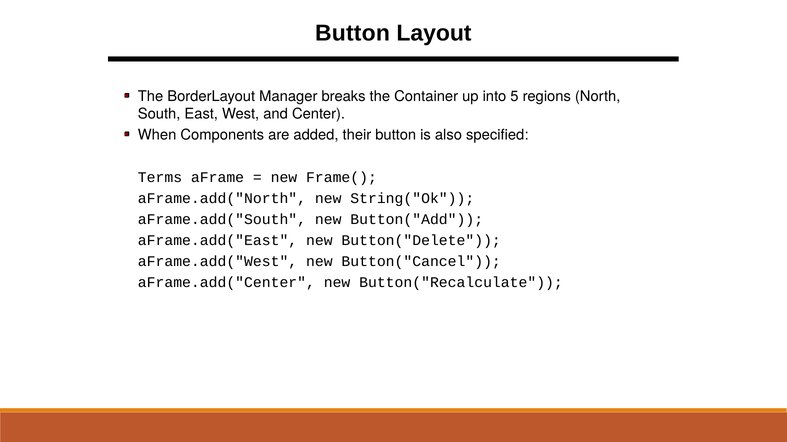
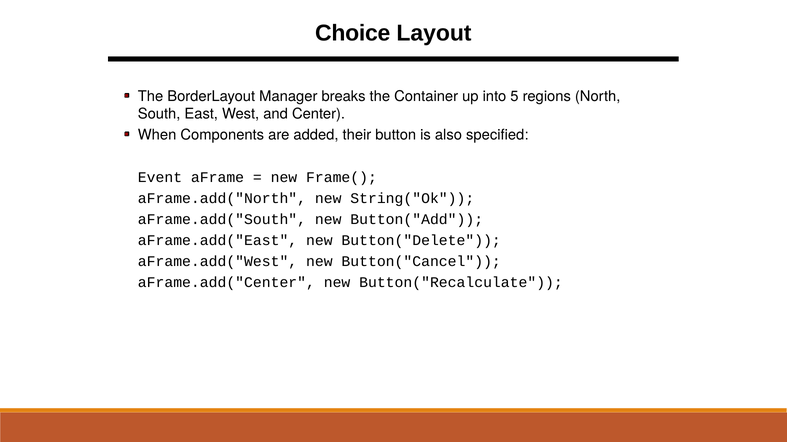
Button: Button -> Choice (353, 33)
Terms: Terms -> Event (160, 177)
